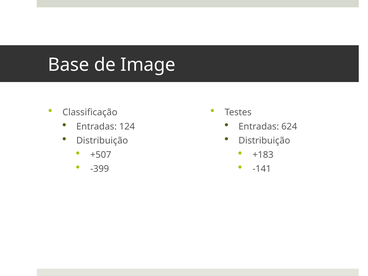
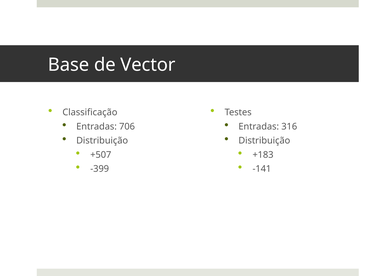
Image: Image -> Vector (148, 65)
124: 124 -> 706 (127, 127)
624: 624 -> 316 (289, 127)
